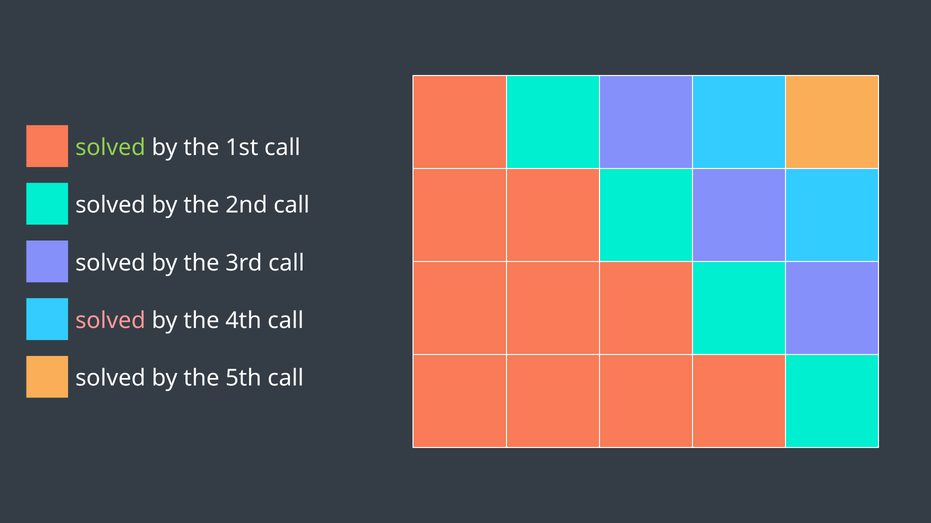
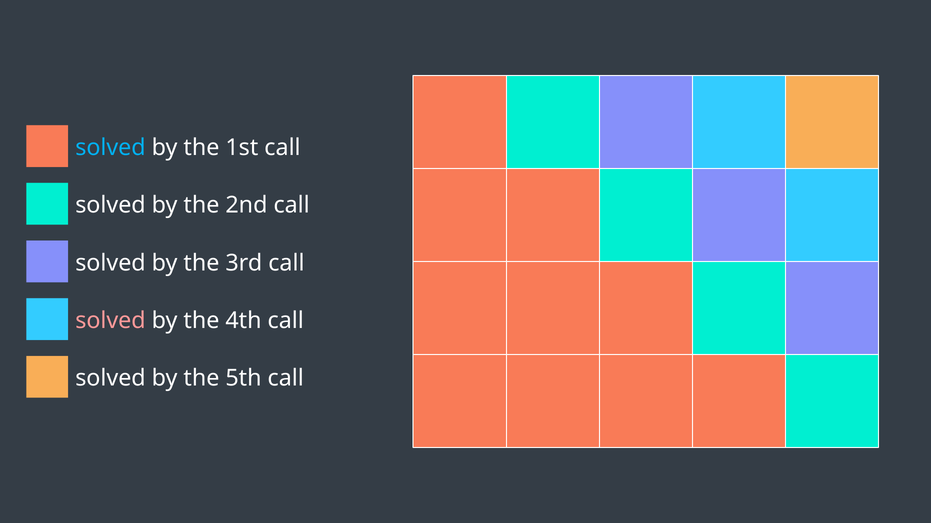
solved colour: light green -> light blue (110, 148)
